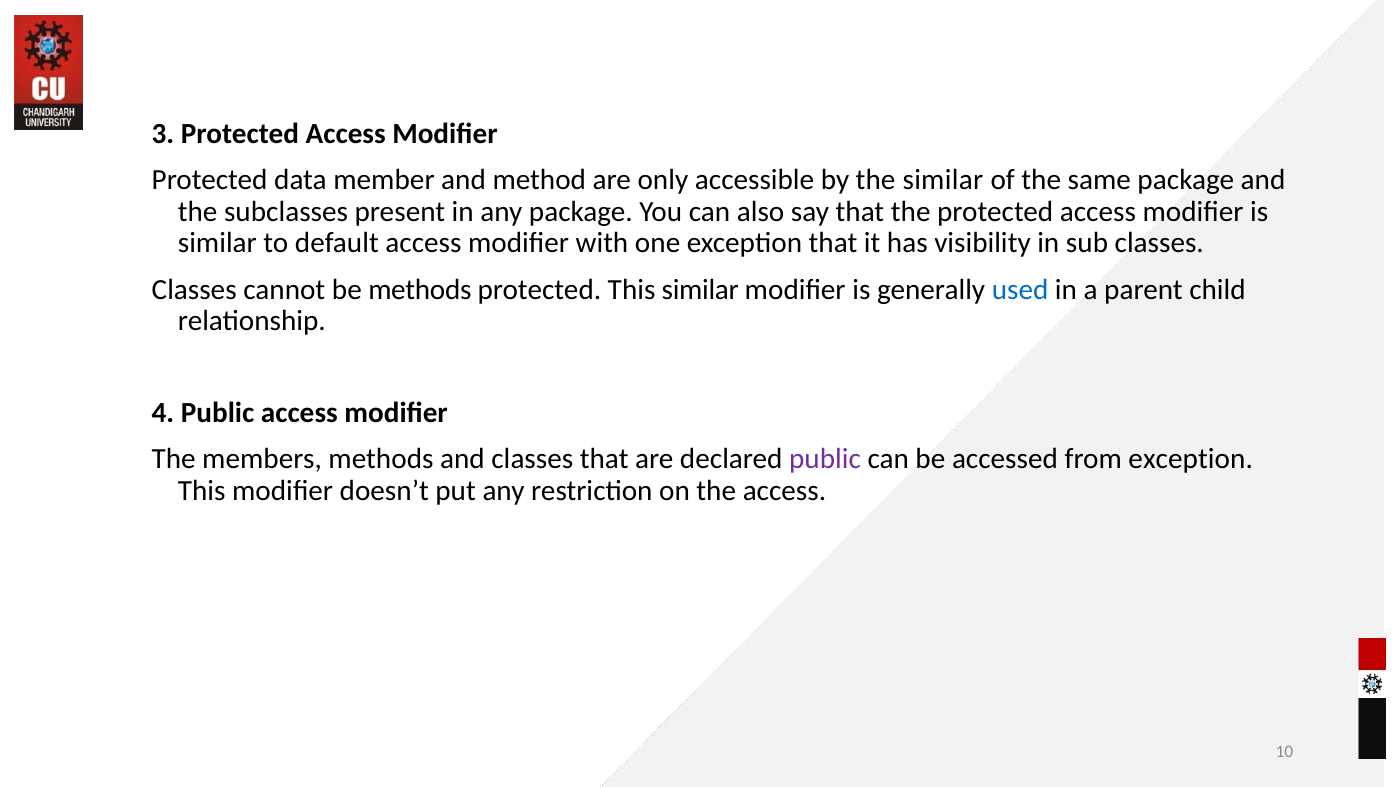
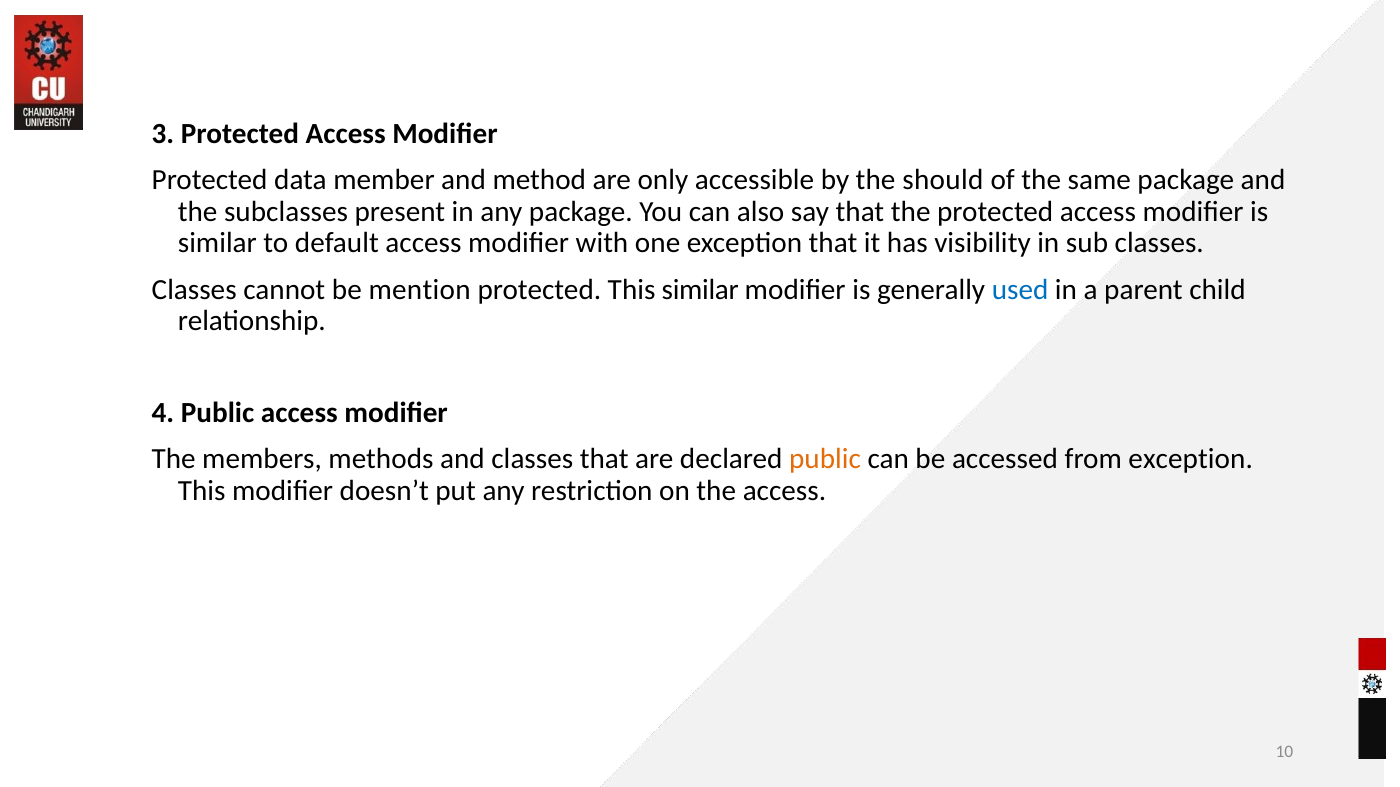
the similar: similar -> should (943, 180)
be methods: methods -> mention (420, 290)
public colour: purple -> orange (825, 460)
